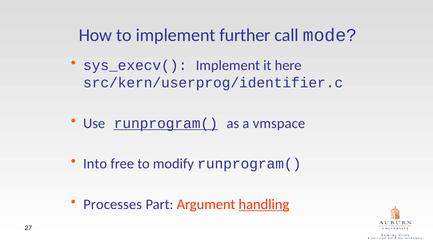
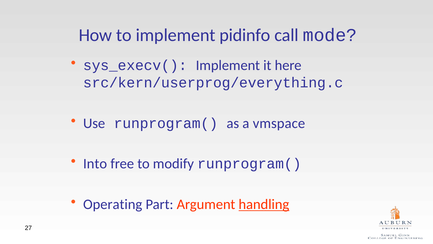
further: further -> pidinfo (245, 35)
src/kern/userprog/identifier.c: src/kern/userprog/identifier.c -> src/kern/userprog/everything.c (213, 83)
runprogram( underline: present -> none (166, 123)
Processes: Processes -> Operating (113, 204)
